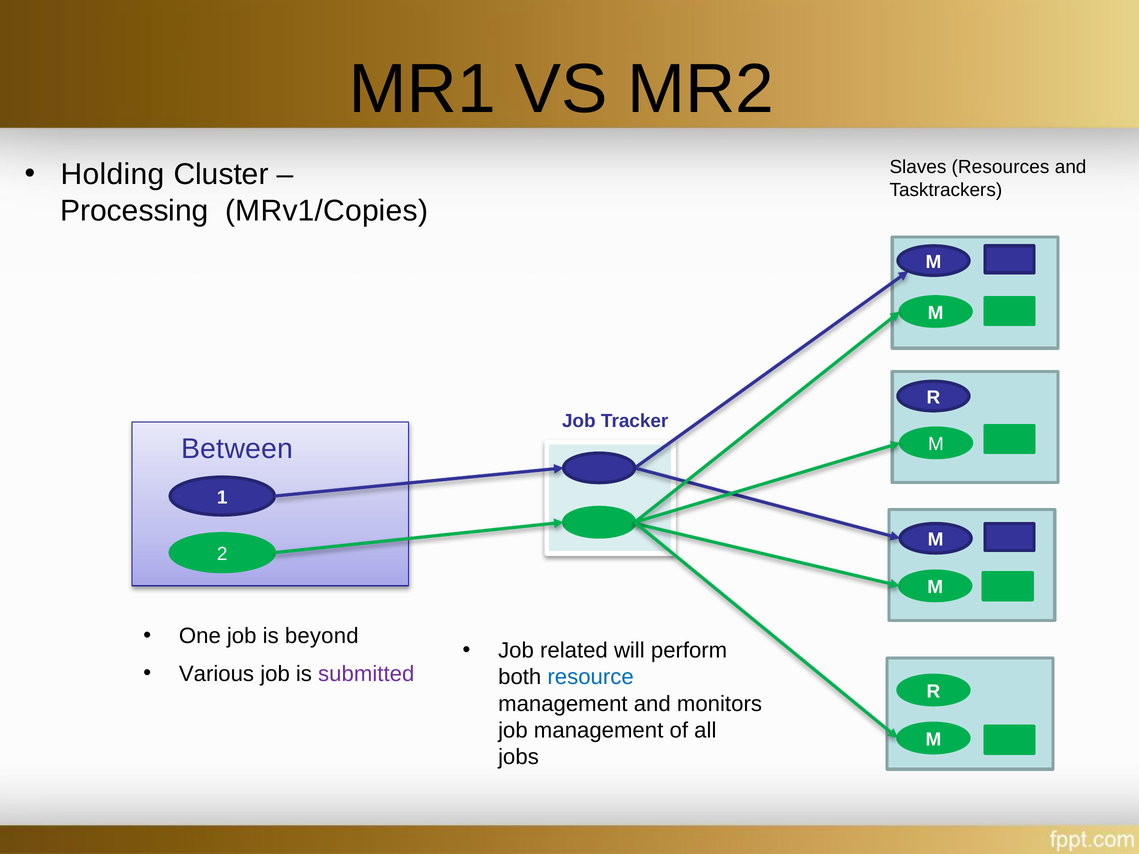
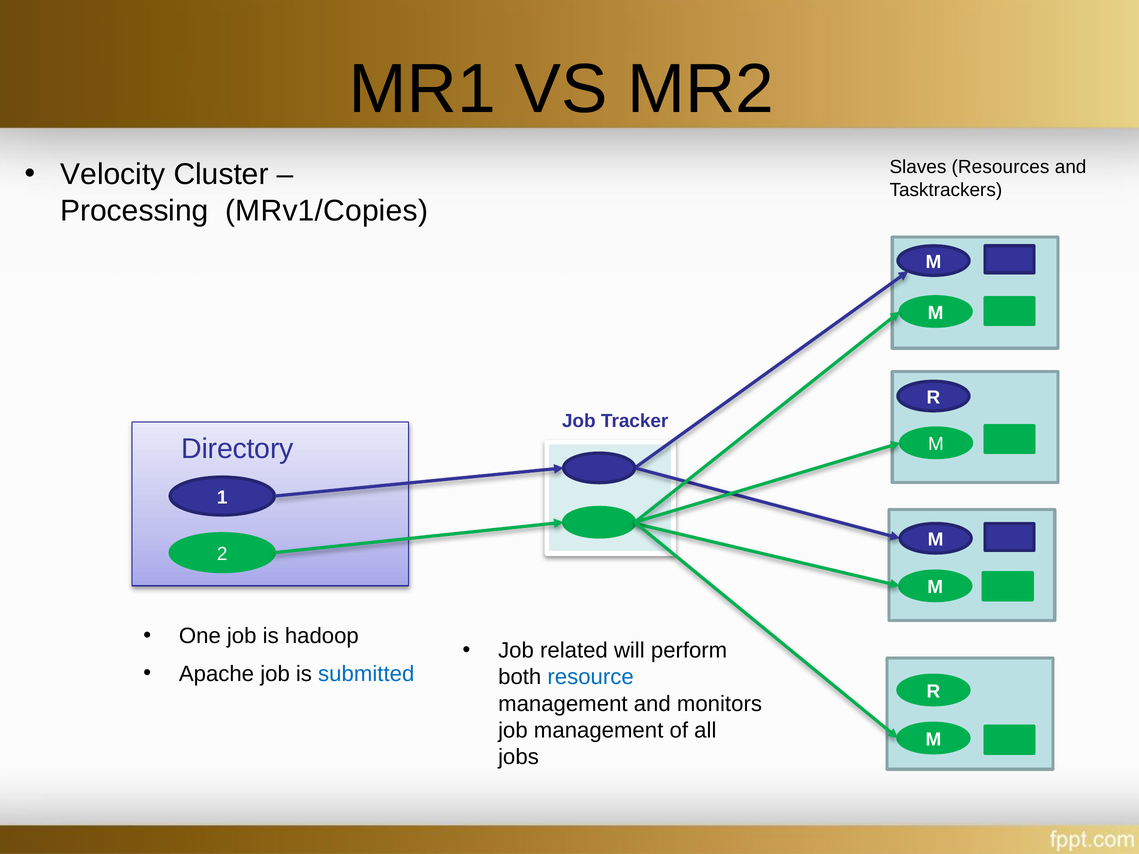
Holding: Holding -> Velocity (113, 175)
Between: Between -> Directory (237, 449)
beyond: beyond -> hadoop (322, 636)
Various: Various -> Apache (217, 674)
submitted colour: purple -> blue (366, 674)
